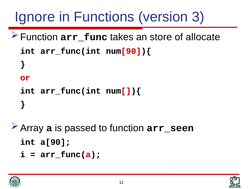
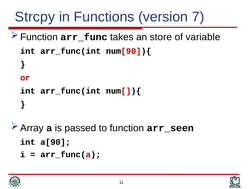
Ignore: Ignore -> Strcpy (35, 17)
3: 3 -> 7 (198, 17)
allocate: allocate -> variable (203, 37)
